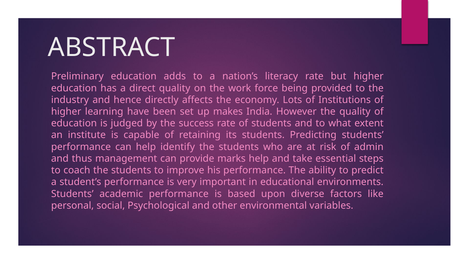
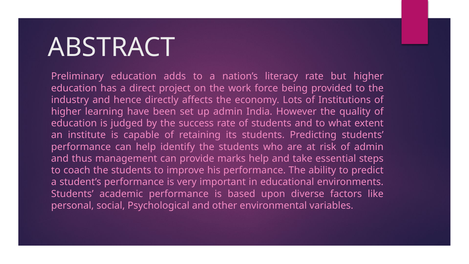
direct quality: quality -> project (175, 88)
up makes: makes -> admin (228, 112)
